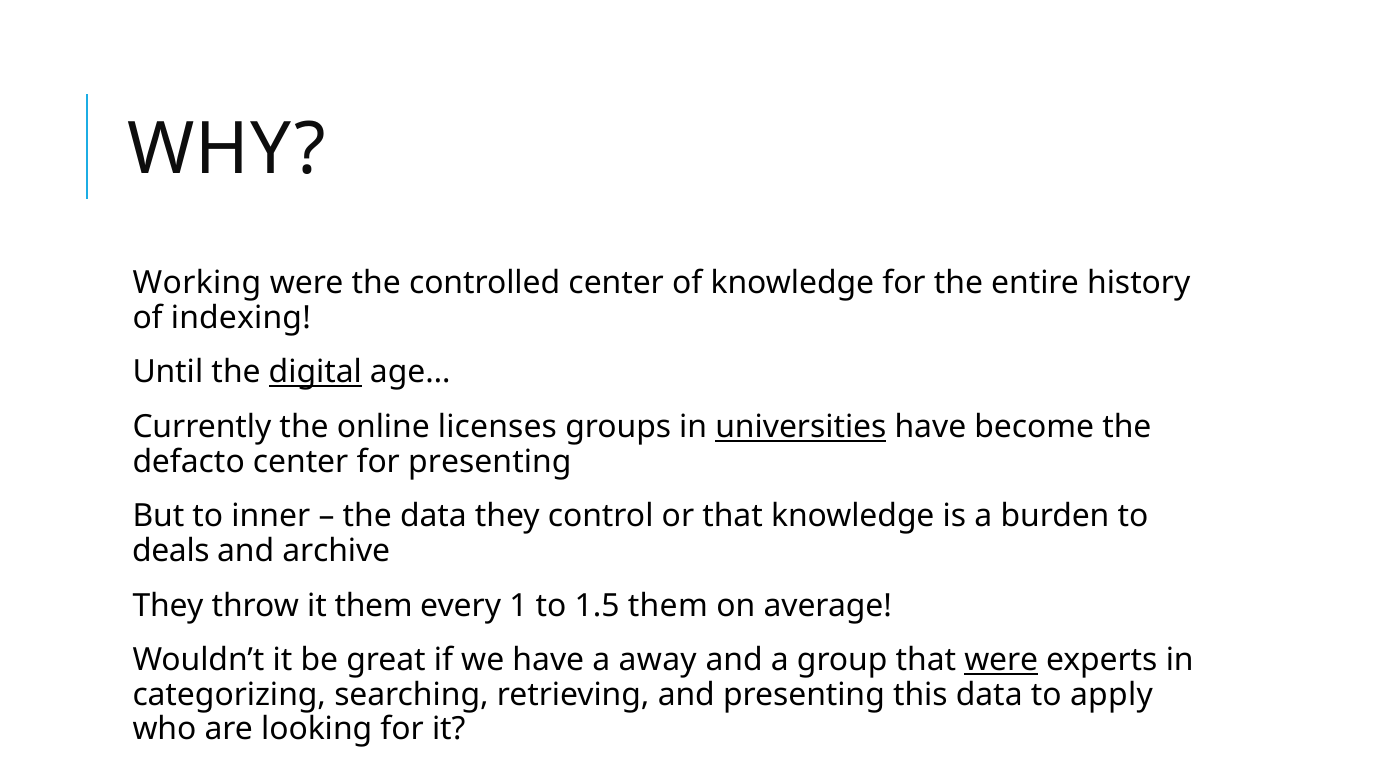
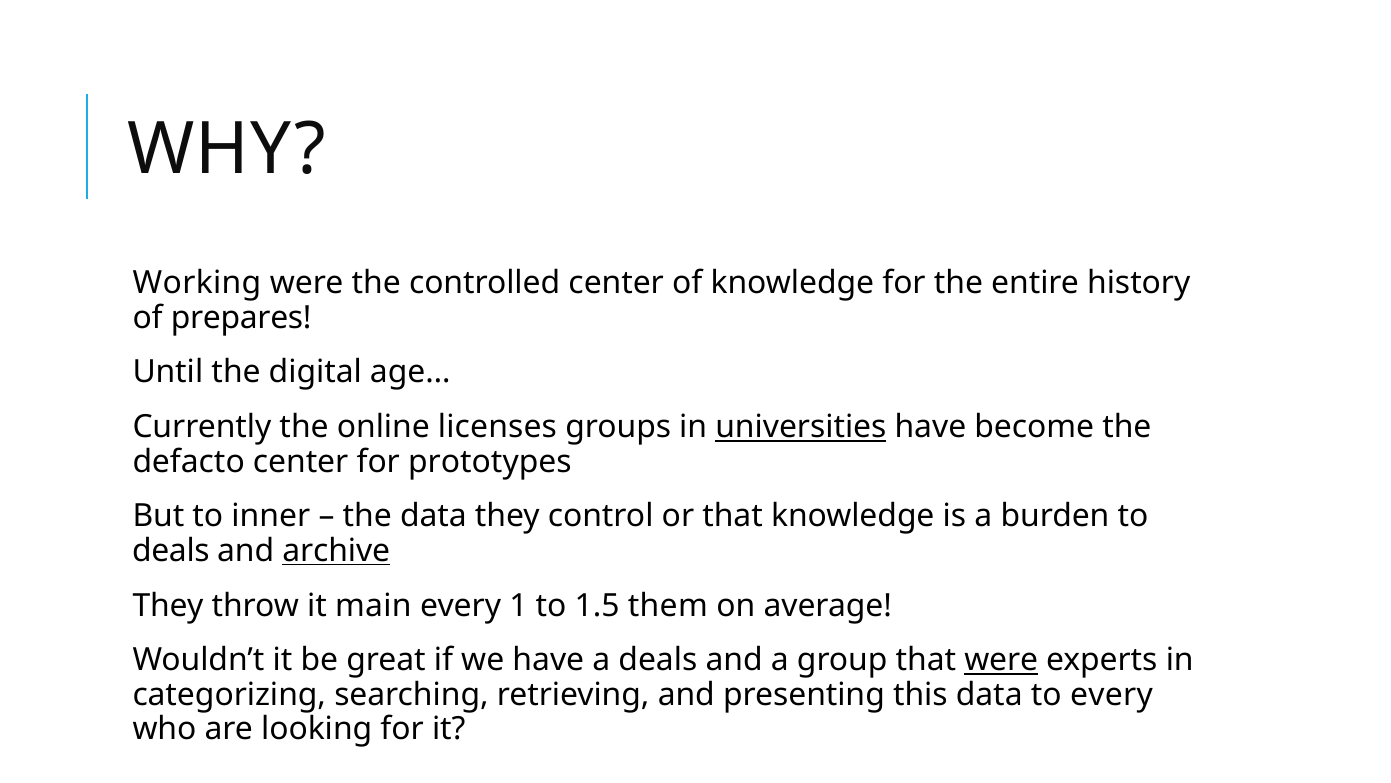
indexing: indexing -> prepares (241, 317)
digital underline: present -> none (315, 372)
for presenting: presenting -> prototypes (490, 461)
archive underline: none -> present (336, 550)
it them: them -> main (373, 605)
a away: away -> deals (658, 660)
to apply: apply -> every (1111, 694)
